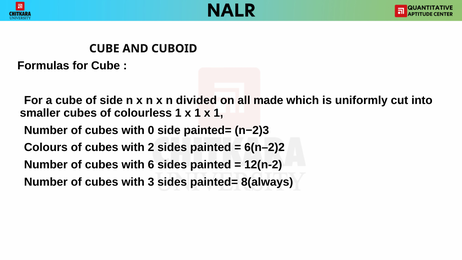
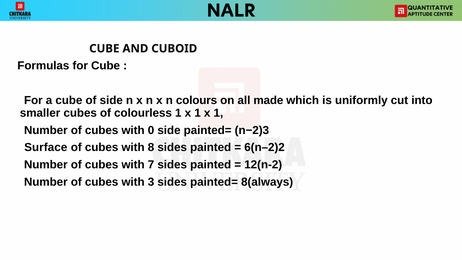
divided: divided -> colours (197, 100)
Colours: Colours -> Surface (46, 147)
2: 2 -> 8 (151, 147)
6: 6 -> 7 (151, 165)
